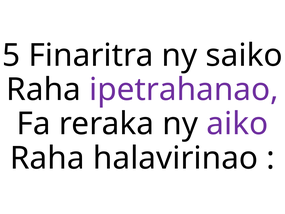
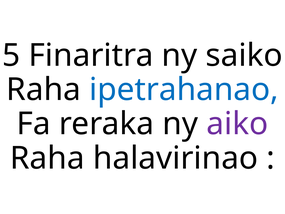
ipetrahanao colour: purple -> blue (184, 90)
